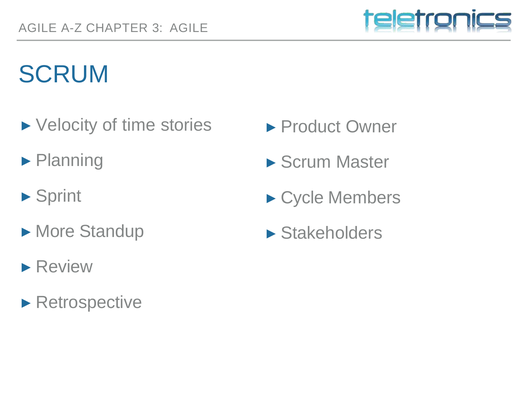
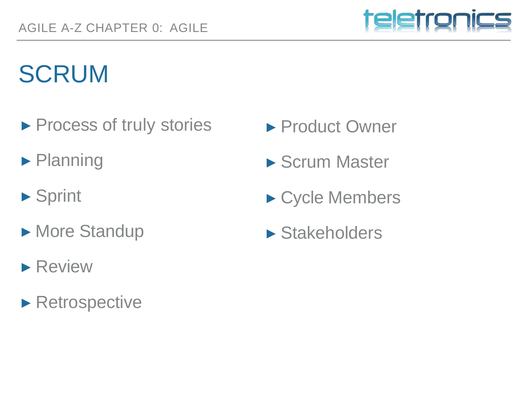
3: 3 -> 0 (157, 28)
Velocity: Velocity -> Process (67, 125)
time: time -> truly (139, 125)
